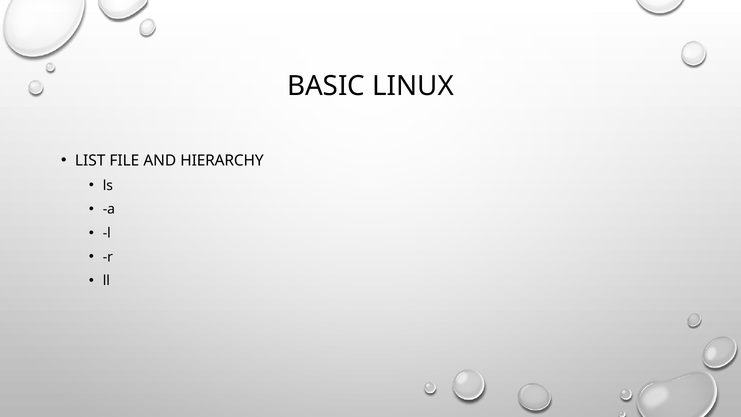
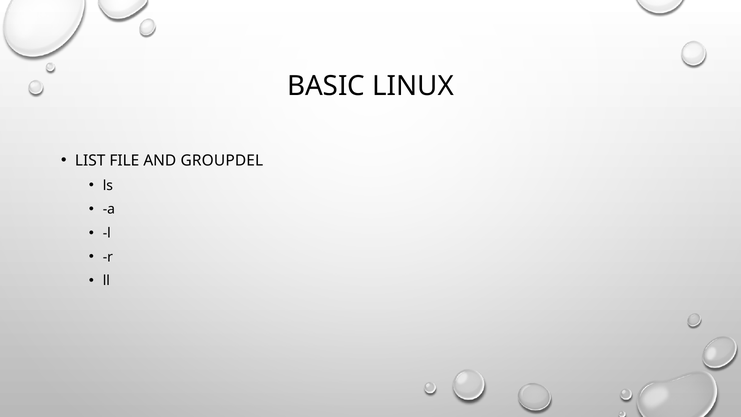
HIERARCHY: HIERARCHY -> GROUPDEL (222, 161)
